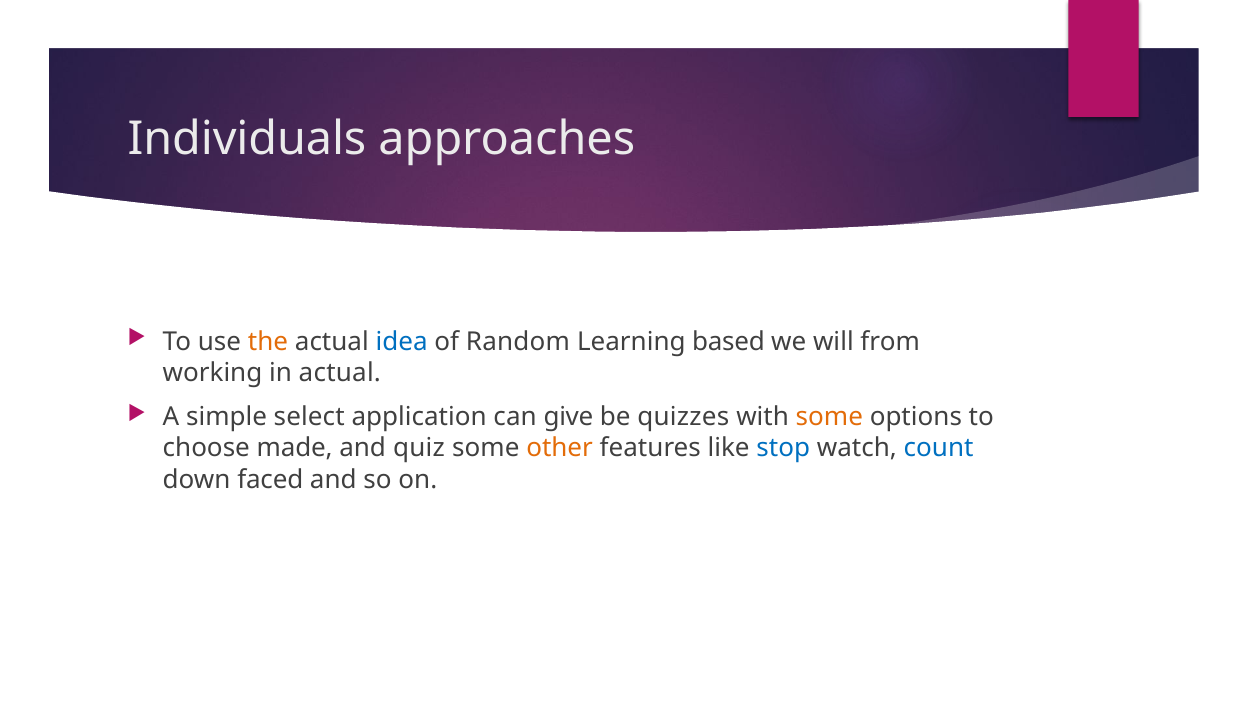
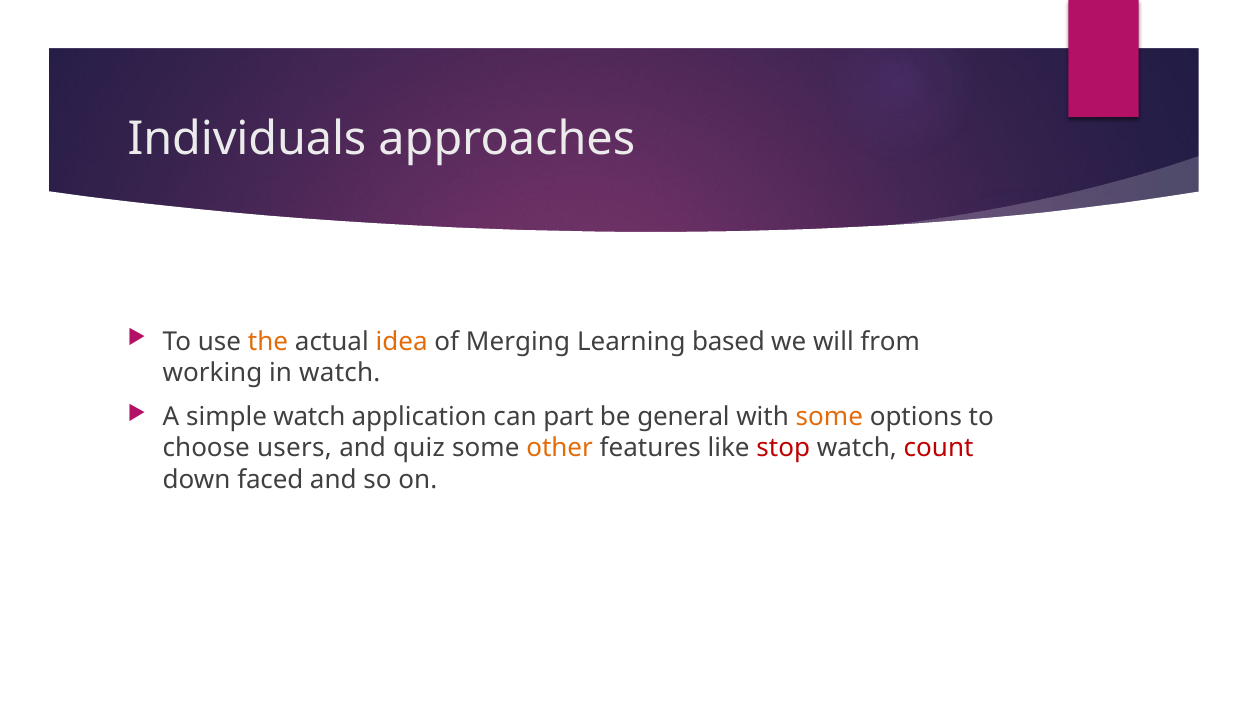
idea colour: blue -> orange (402, 342)
Random: Random -> Merging (518, 342)
in actual: actual -> watch (340, 373)
simple select: select -> watch (309, 417)
give: give -> part (568, 417)
quizzes: quizzes -> general (683, 417)
made: made -> users (294, 448)
stop colour: blue -> red (783, 448)
count colour: blue -> red (939, 448)
